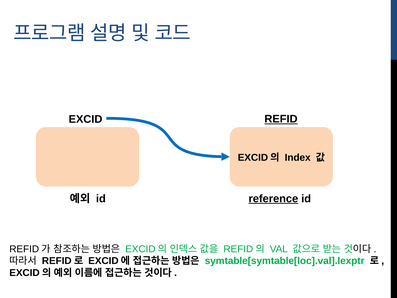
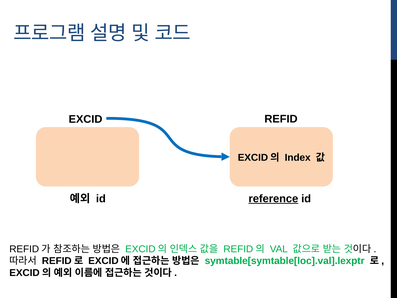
REFID underline: present -> none (281, 119)
